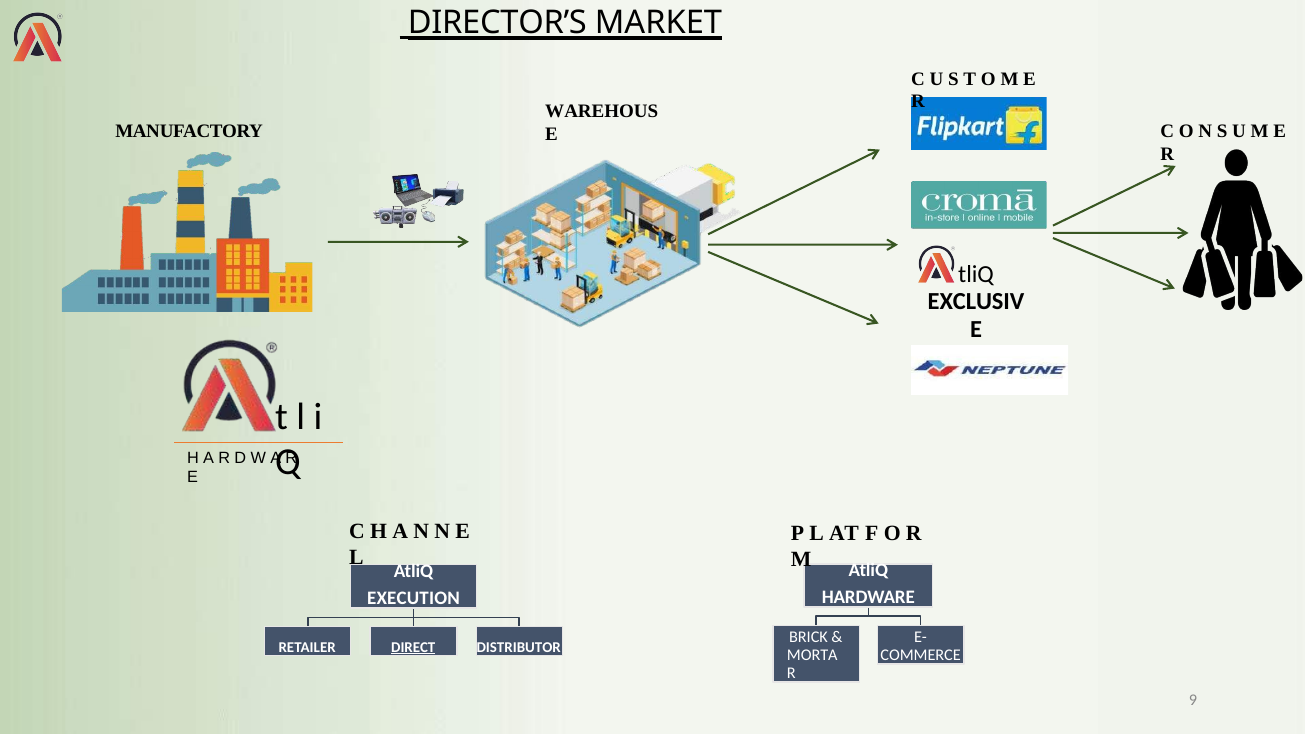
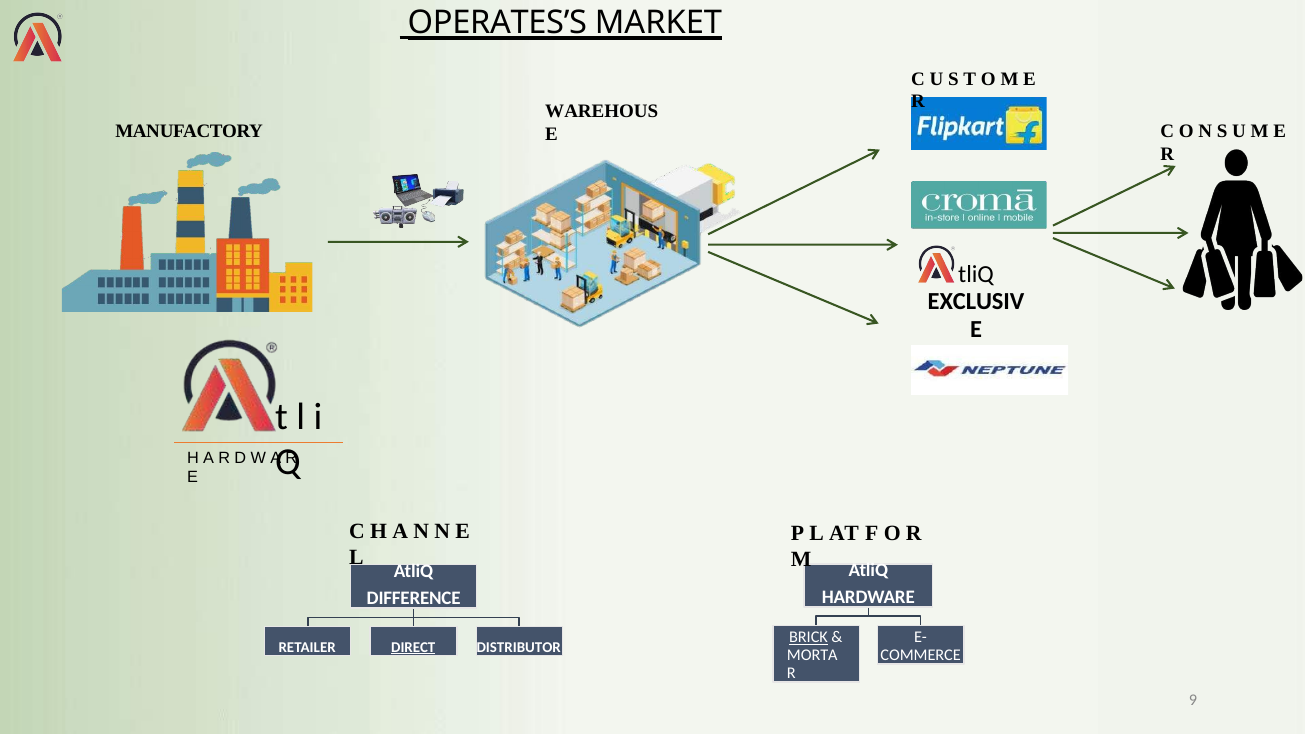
DIRECTOR’S: DIRECTOR’S -> OPERATES’S (497, 23)
EXECUTION: EXECUTION -> DIFFERENCE (414, 598)
BRICK underline: none -> present (809, 638)
